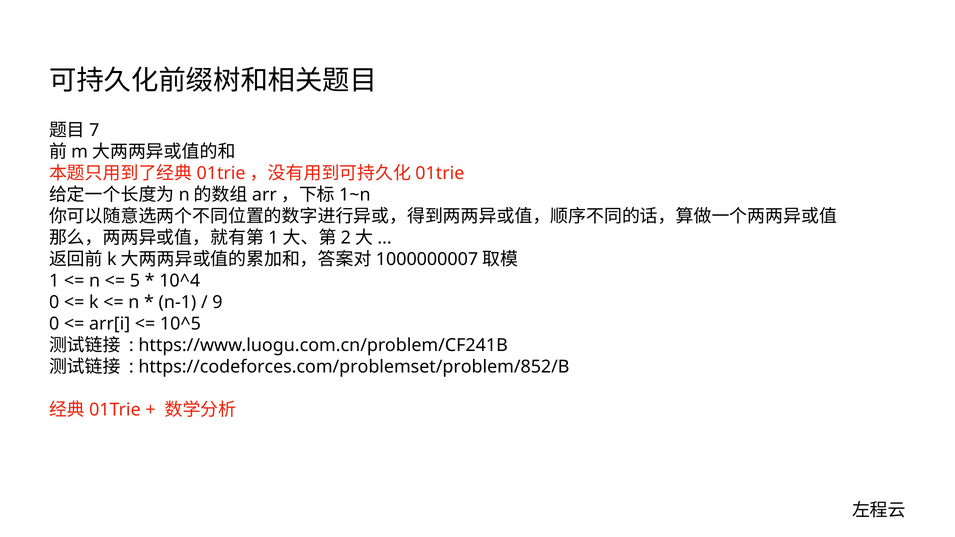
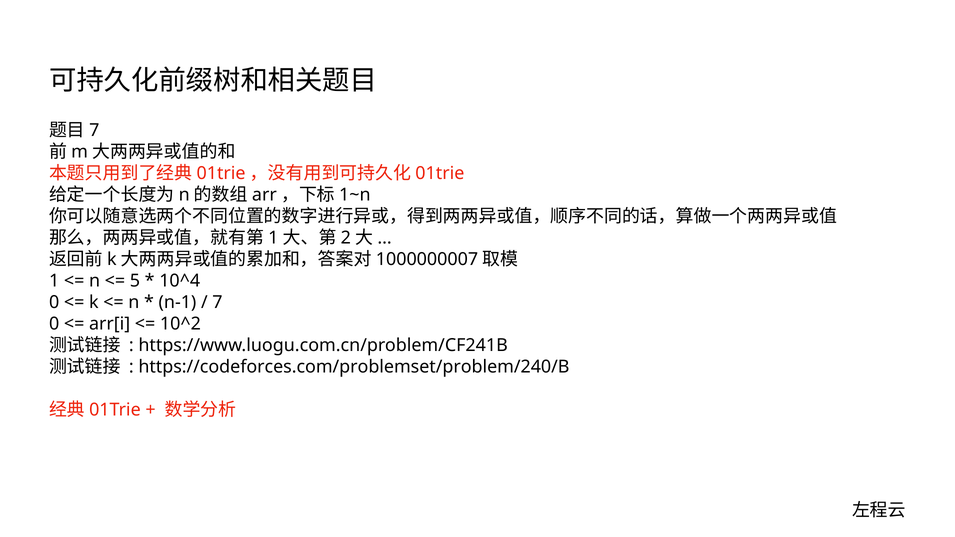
9: 9 -> 7 (217, 302)
10^5: 10^5 -> 10^2 (180, 324)
https://codeforces.com/problemset/problem/852/B: https://codeforces.com/problemset/problem/852/B -> https://codeforces.com/problemset/problem/240/B (354, 367)
